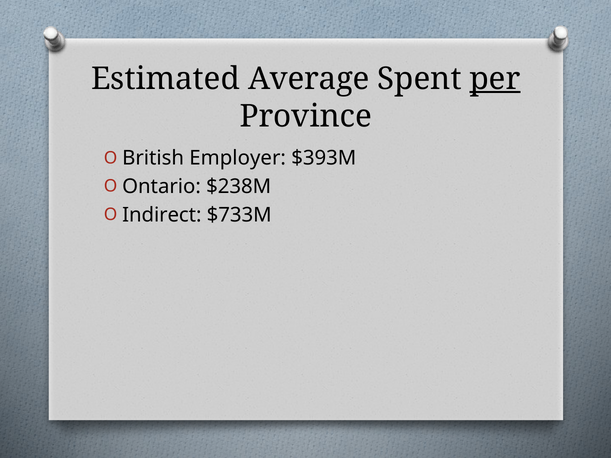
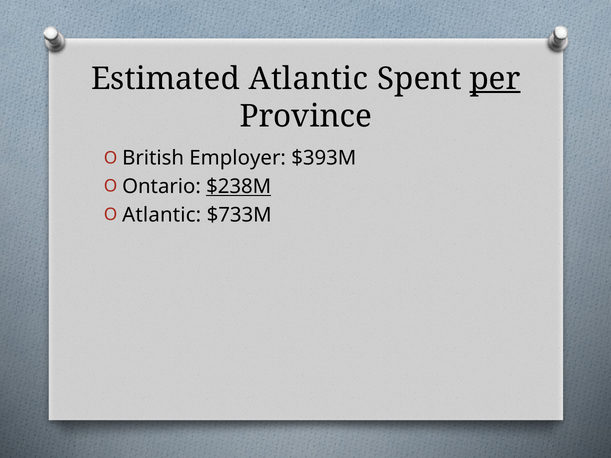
Estimated Average: Average -> Atlantic (308, 79)
$238M underline: none -> present (239, 187)
Indirect: Indirect -> Atlantic (162, 215)
